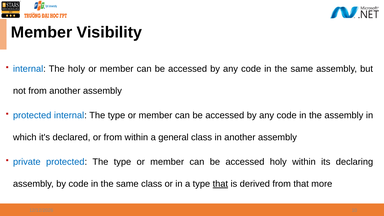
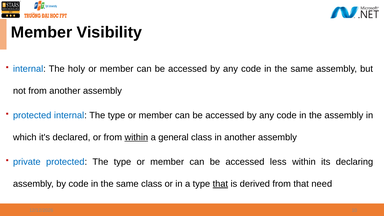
within underline: none -> present (136, 137)
accessed holy: holy -> less (278, 162)
more: more -> need (322, 184)
